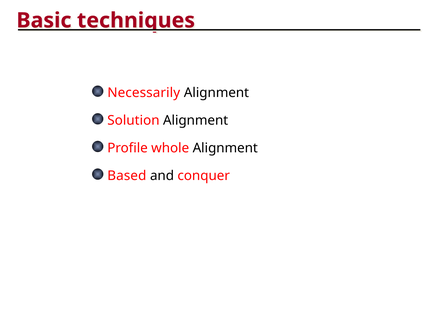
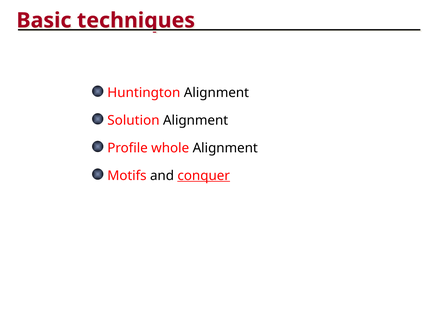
Necessarily: Necessarily -> Huntington (144, 93)
Based: Based -> Motifs (127, 176)
conquer underline: none -> present (204, 176)
